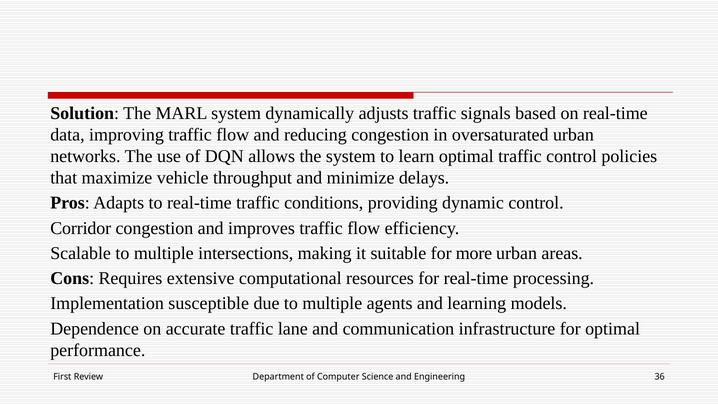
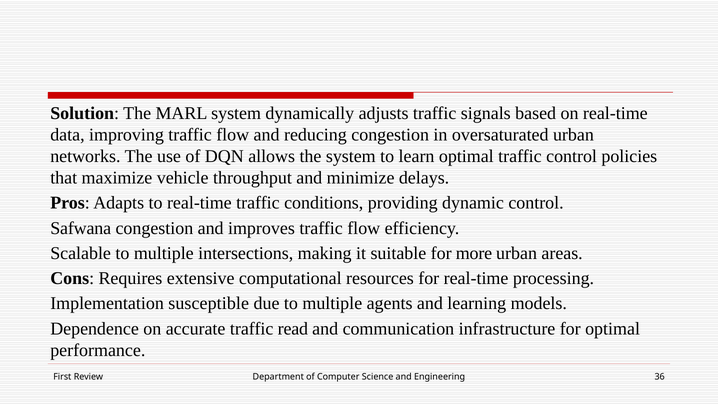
Corridor: Corridor -> Safwana (81, 228)
lane: lane -> read (293, 329)
